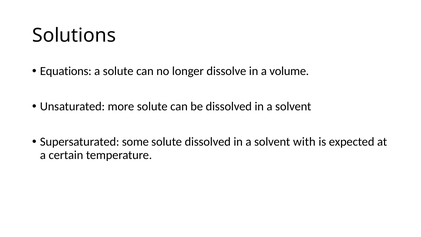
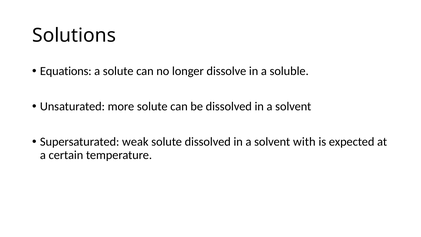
volume: volume -> soluble (289, 71)
some: some -> weak (135, 142)
